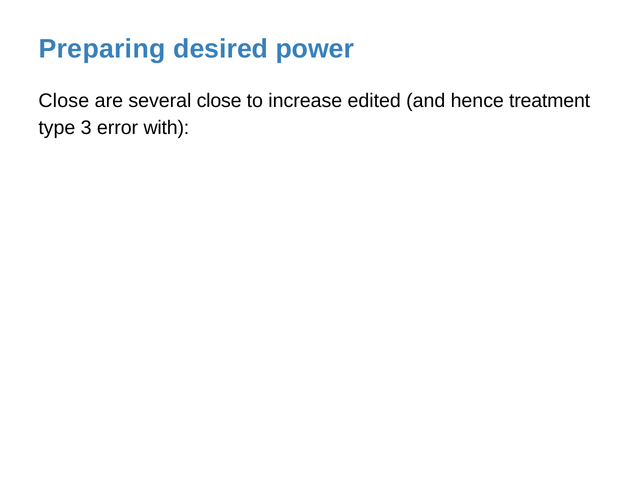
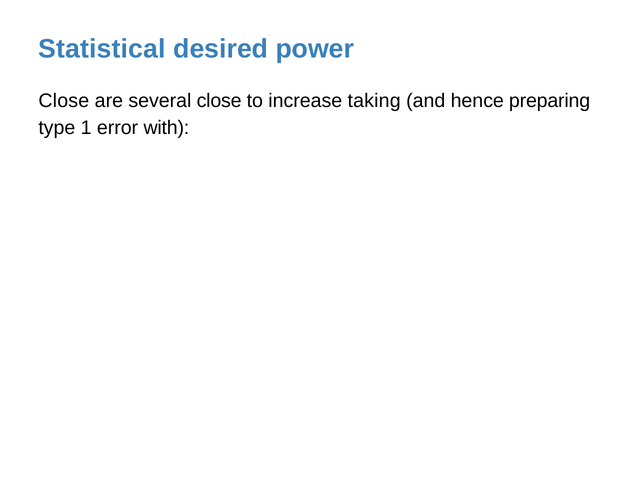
Preparing: Preparing -> Statistical (102, 49)
edited: edited -> taking (374, 101)
treatment: treatment -> preparing (550, 101)
3: 3 -> 1 (86, 128)
